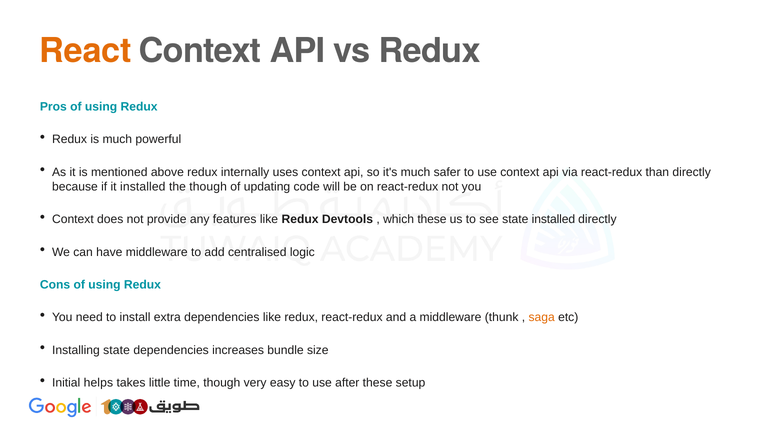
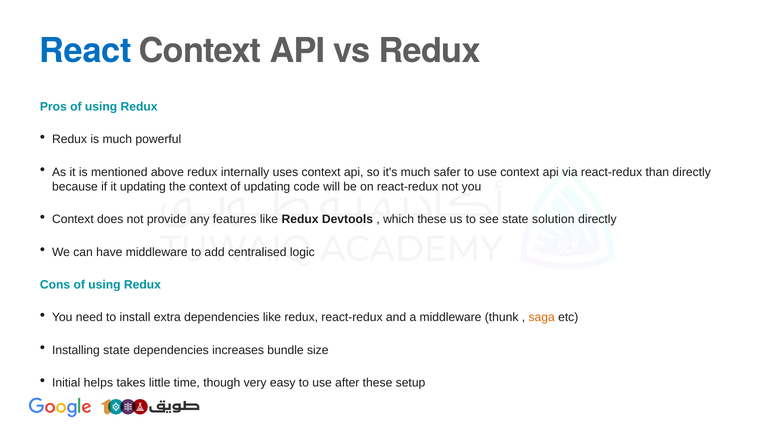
React colour: orange -> blue (85, 51)
it installed: installed -> updating (143, 187)
the though: though -> context (208, 187)
state installed: installed -> solution (553, 219)
